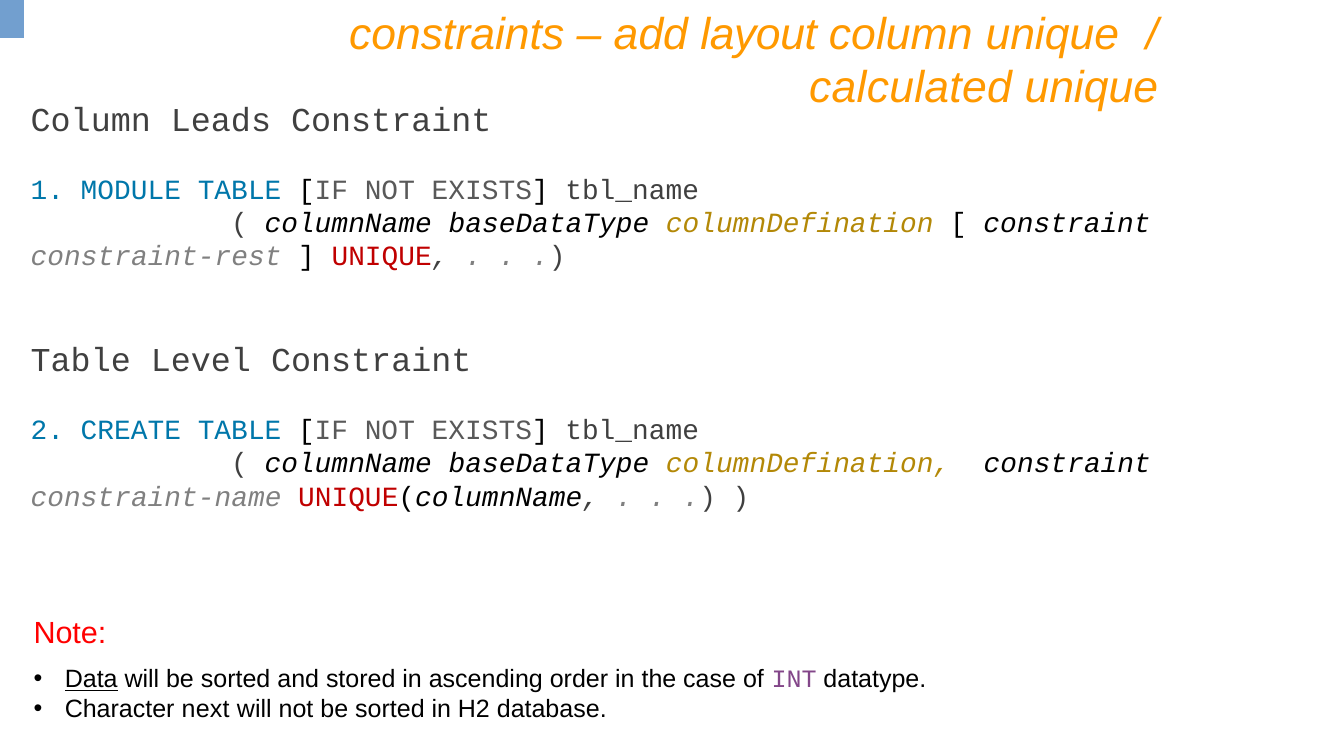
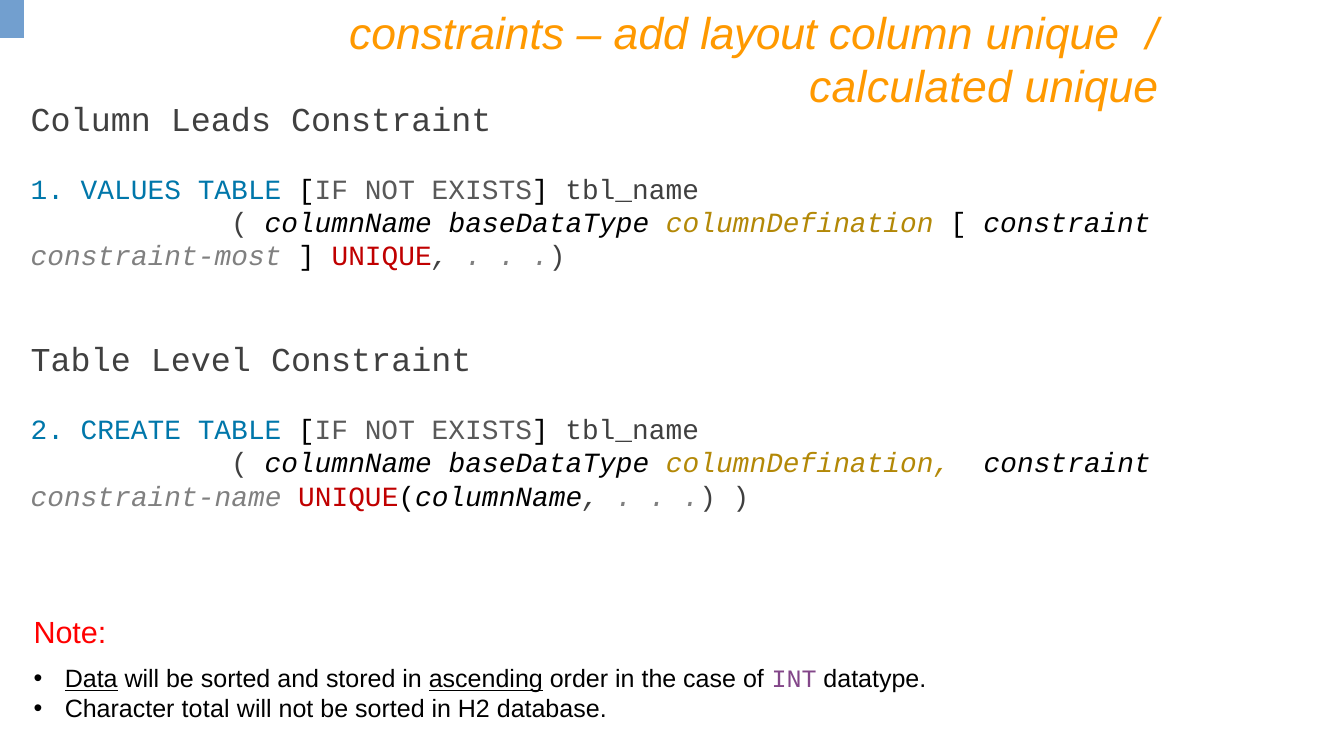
MODULE: MODULE -> VALUES (131, 190)
constraint-rest: constraint-rest -> constraint-most (156, 257)
ascending underline: none -> present (486, 679)
next: next -> total (206, 710)
